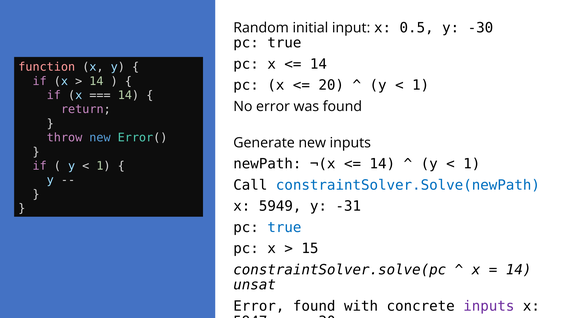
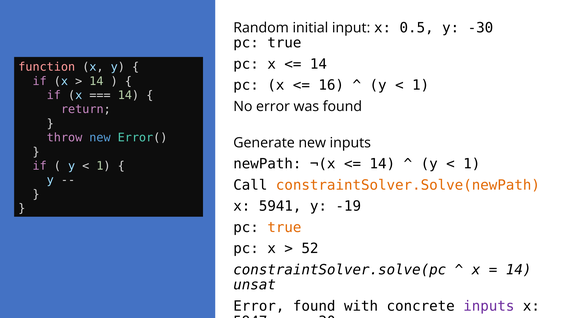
20: 20 -> 16 (331, 85)
constraintSolver.Solve(newPath colour: blue -> orange (408, 185)
5949: 5949 -> 5941 (280, 207)
-31: -31 -> -19 (348, 207)
true colour: blue -> orange (284, 228)
15: 15 -> 52 (310, 249)
